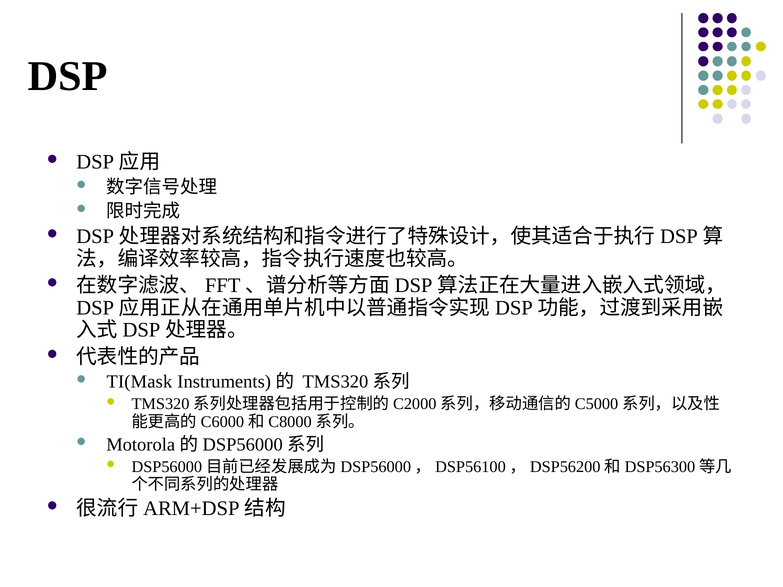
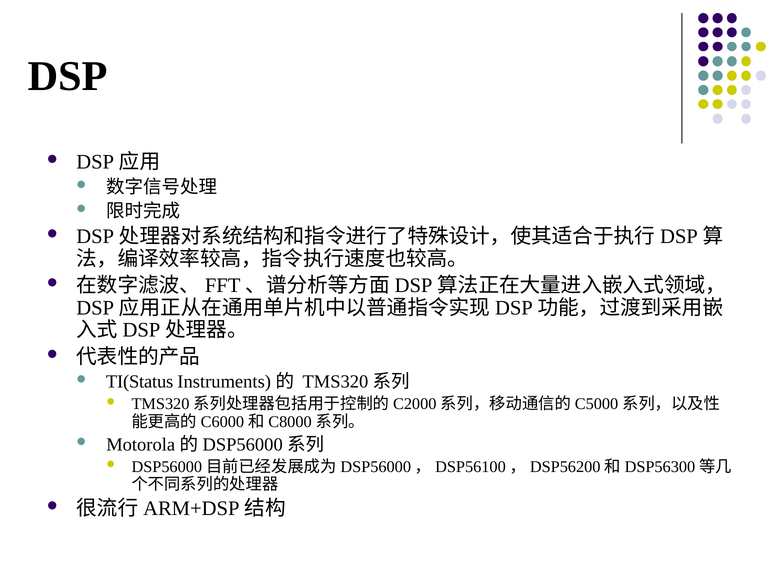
TI(Mask: TI(Mask -> TI(Status (140, 382)
